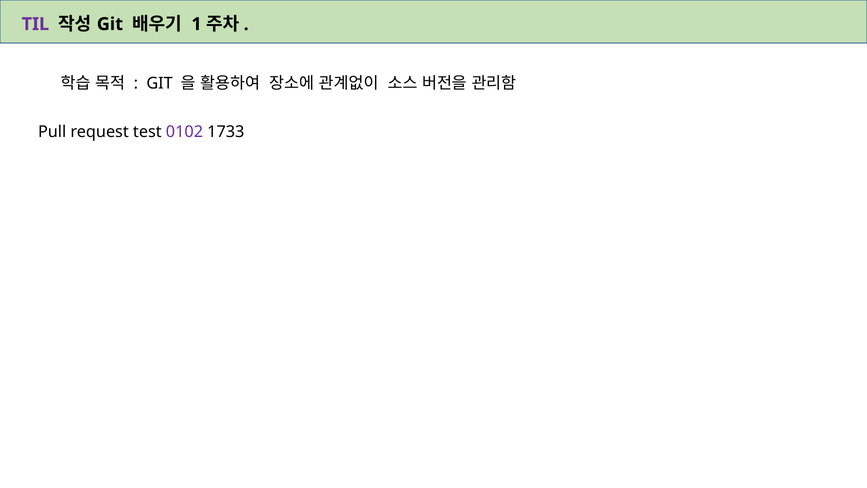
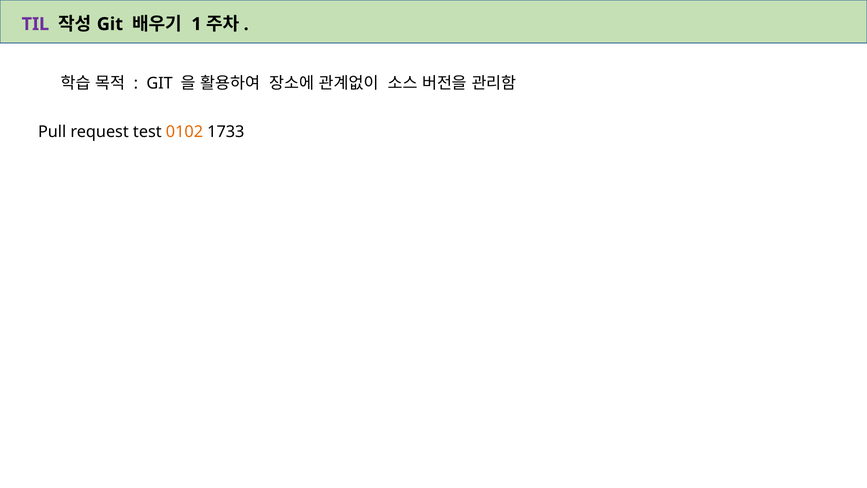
0102 colour: purple -> orange (184, 132)
